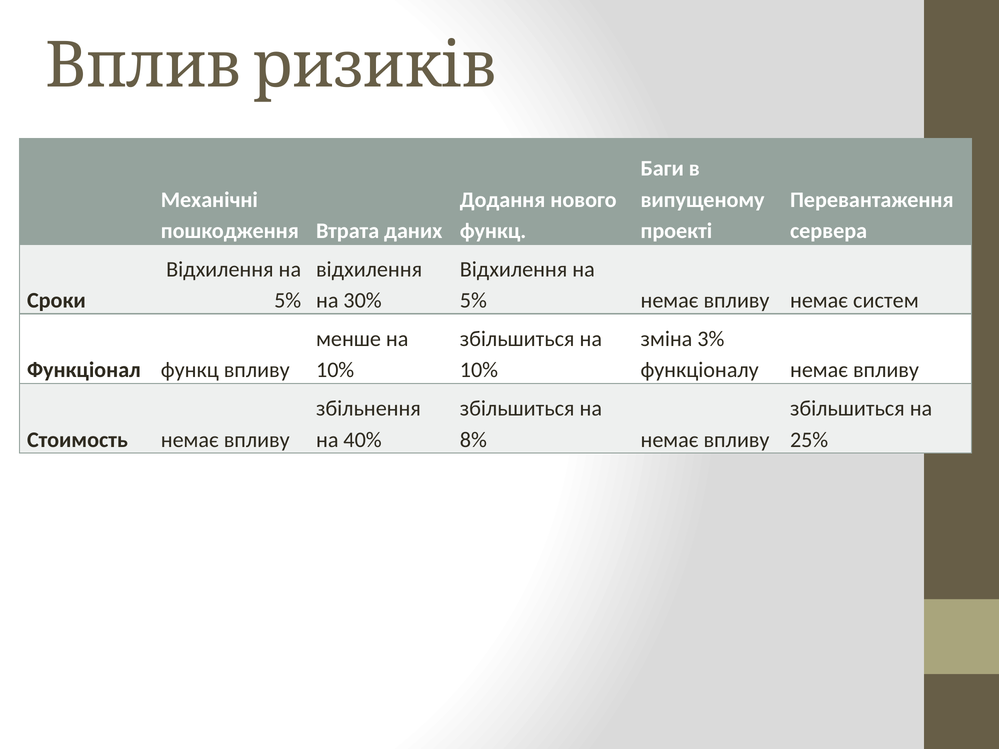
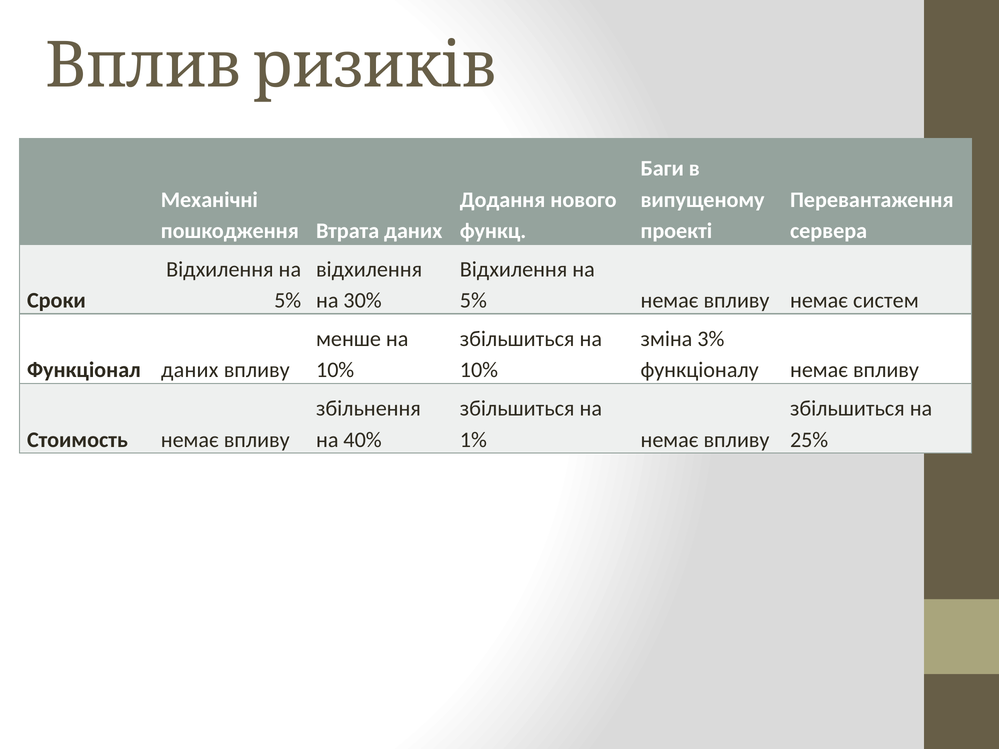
Функціонал функц: функц -> даних (190, 370)
8%: 8% -> 1% (473, 440)
